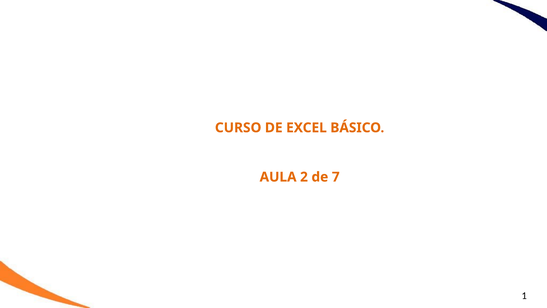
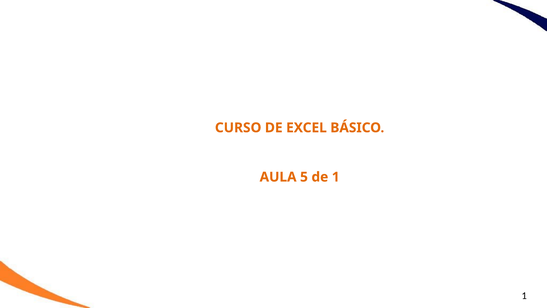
2: 2 -> 5 (304, 177)
de 7: 7 -> 1 (336, 177)
